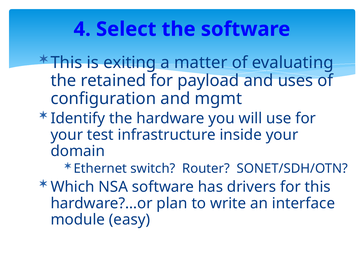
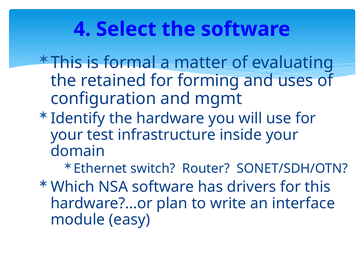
exiting: exiting -> formal (130, 63)
payload: payload -> forming (208, 81)
